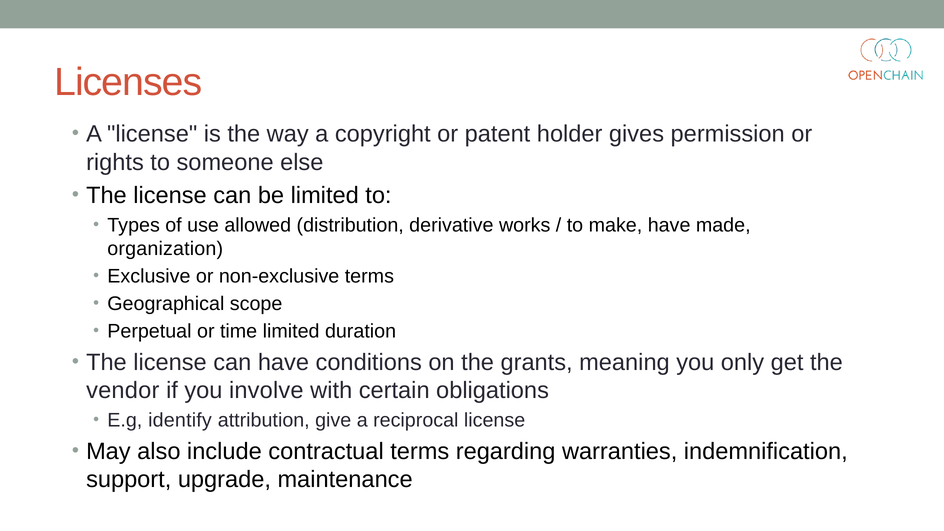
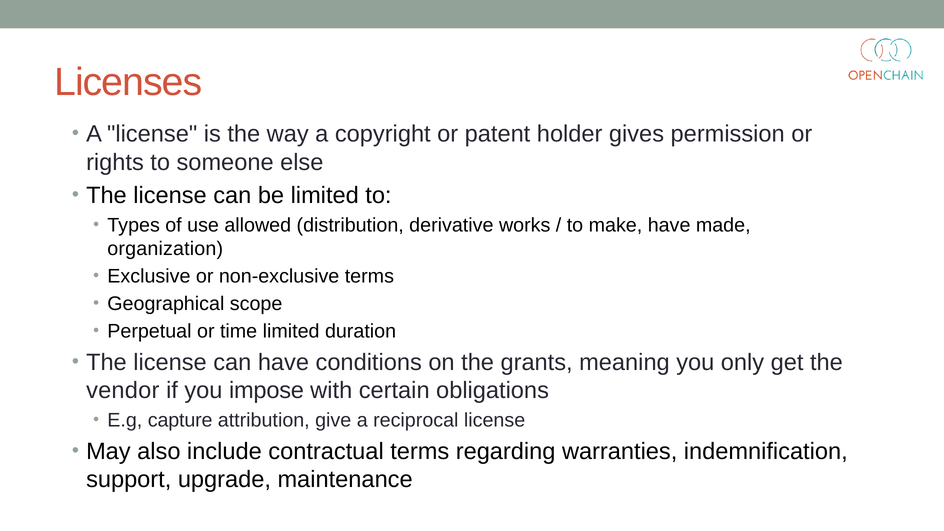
involve: involve -> impose (267, 391)
identify: identify -> capture (180, 420)
